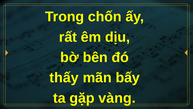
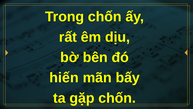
thấy: thấy -> hiến (64, 77)
gặp vàng: vàng -> chốn (117, 98)
